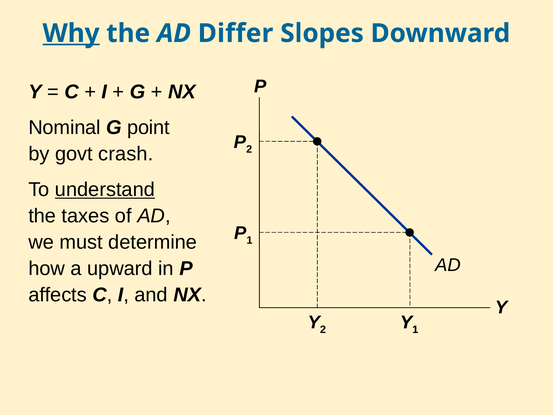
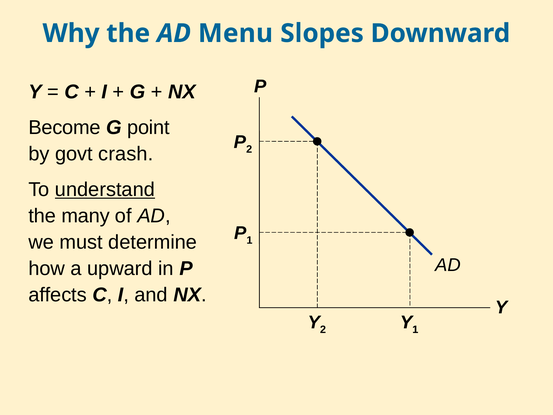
Why underline: present -> none (71, 33)
Differ: Differ -> Menu (236, 33)
Nominal: Nominal -> Become (65, 128)
taxes: taxes -> many (86, 216)
